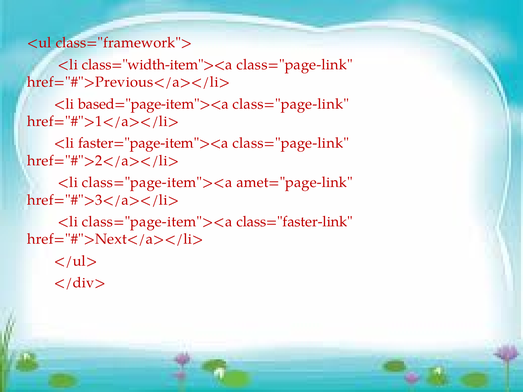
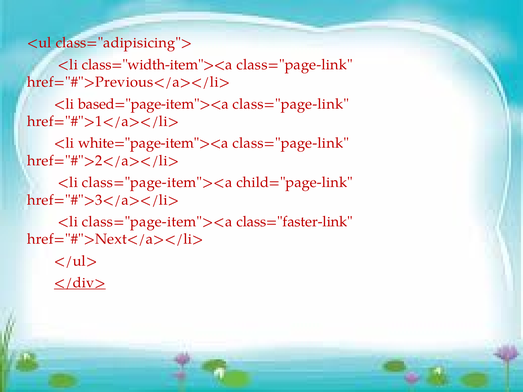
class="framework">: class="framework"> -> class="adipisicing"> (124, 43)
faster="page-item"><a: faster="page-item"><a -> white="page-item"><a (153, 143)
amet="page-link: amet="page-link -> child="page-link (294, 183)
</div> underline: none -> present (80, 283)
